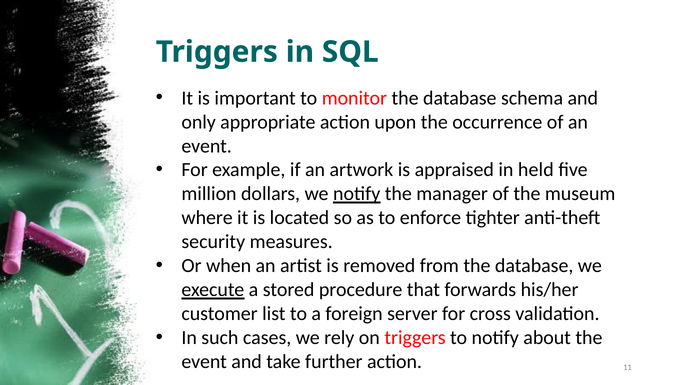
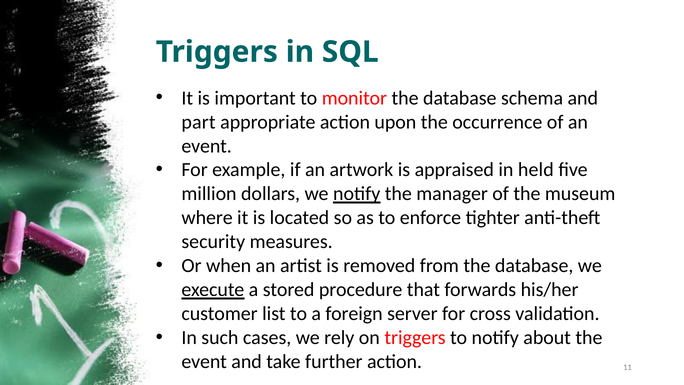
only: only -> part (199, 122)
